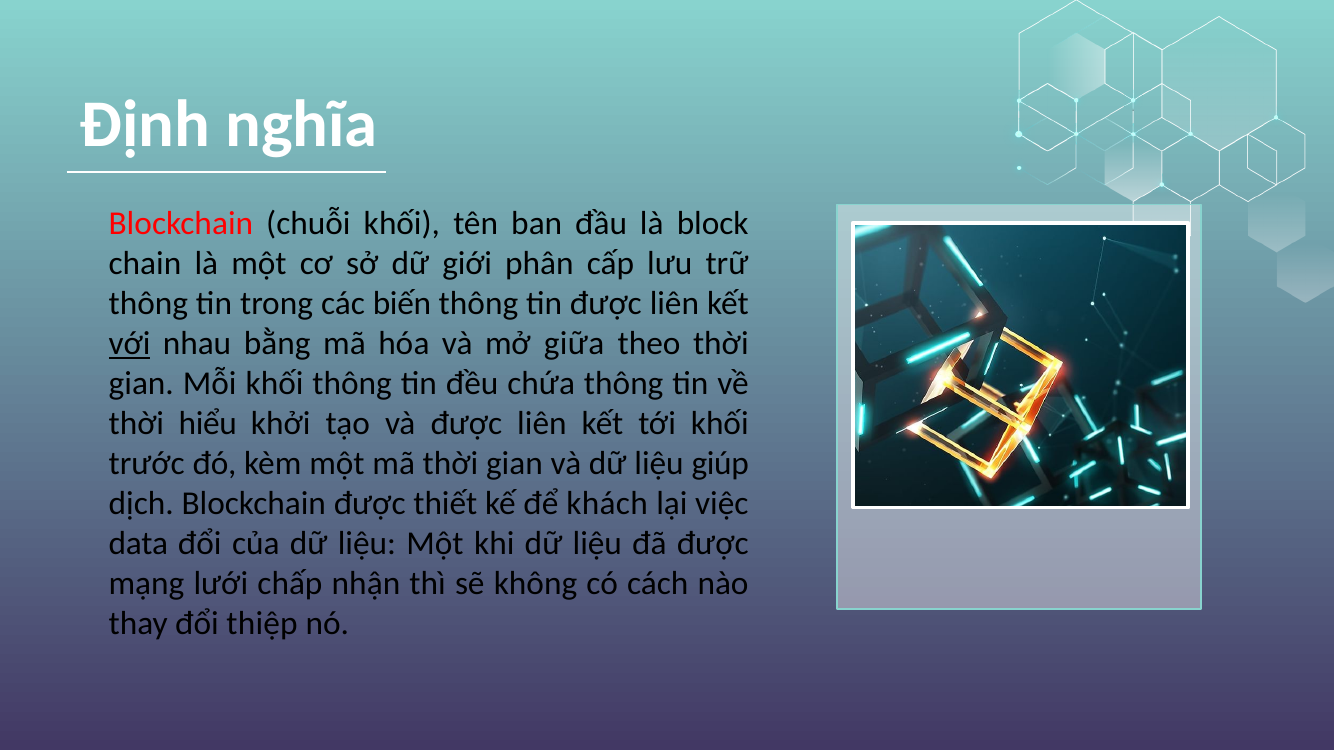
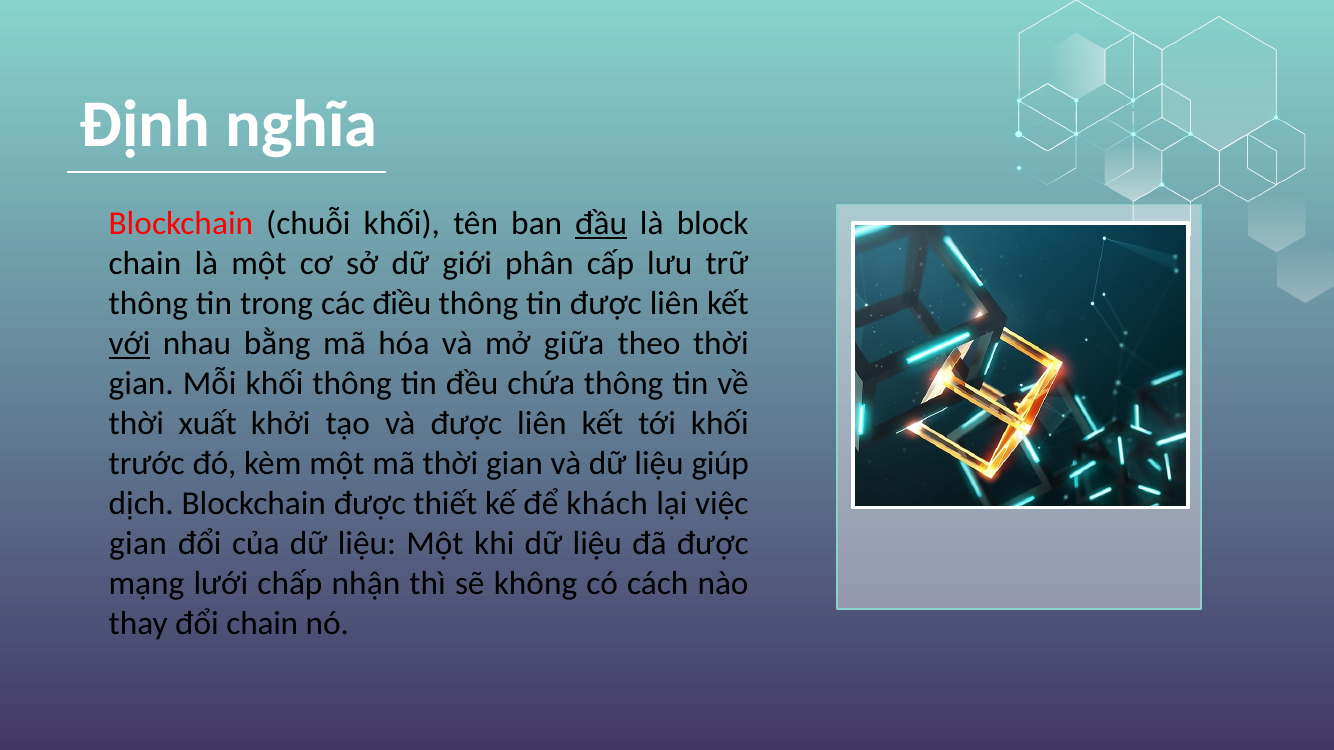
đầu underline: none -> present (601, 224)
biến: biến -> điều (402, 304)
hiểu: hiểu -> xuất (208, 424)
data: data -> gian (138, 544)
đổi thiệp: thiệp -> chain (262, 624)
